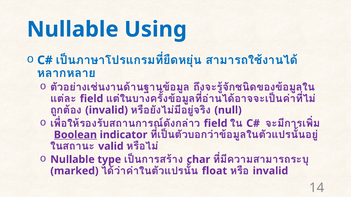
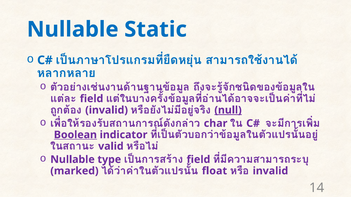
Using: Using -> Static (156, 29)
null underline: none -> present (228, 110)
field: field -> char (216, 124)
char: char -> field (198, 160)
